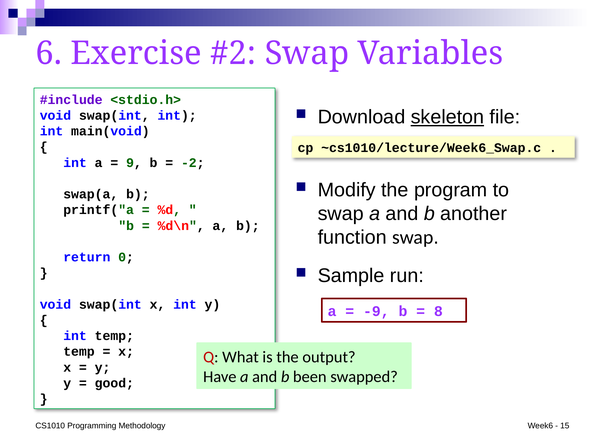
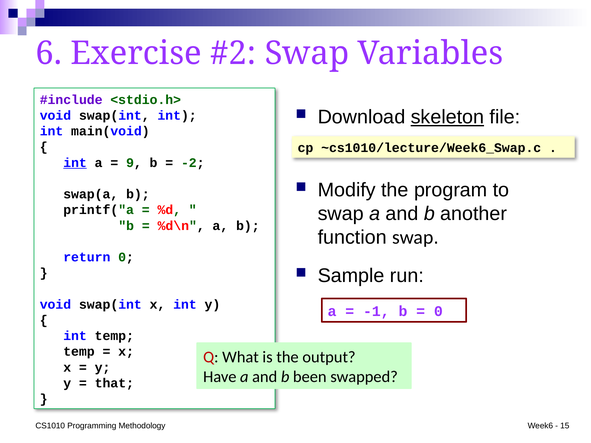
int underline: none -> present (75, 163)
-9: -9 -> -1 (376, 311)
8: 8 -> 0 (438, 311)
good: good -> that (114, 383)
